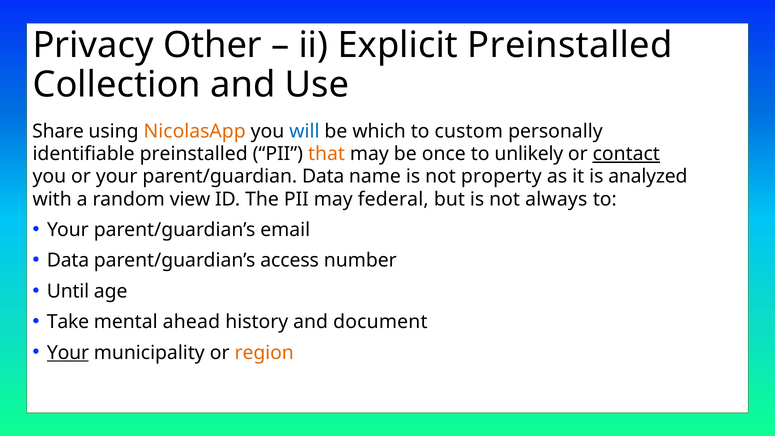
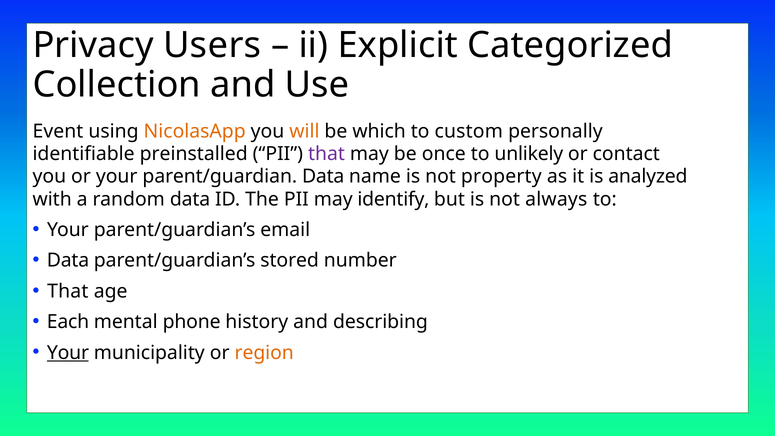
Other: Other -> Users (212, 45)
Explicit Preinstalled: Preinstalled -> Categorized (570, 45)
Share: Share -> Event (58, 131)
will colour: blue -> orange (304, 131)
that colour: orange -> purple (326, 154)
contact underline: present -> none (626, 154)
random view: view -> data (190, 199)
federal: federal -> identify (393, 199)
access: access -> stored (290, 260)
Until: Until -> That (68, 291)
Take: Take -> Each (68, 322)
ahead: ahead -> phone (192, 322)
document: document -> describing (380, 322)
